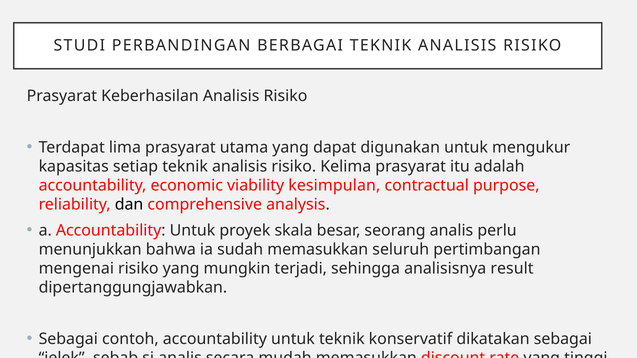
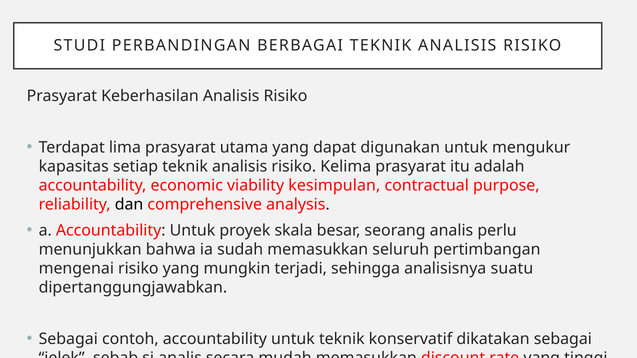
result: result -> suatu (512, 269)
